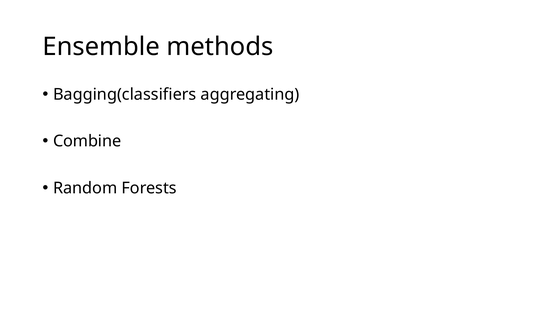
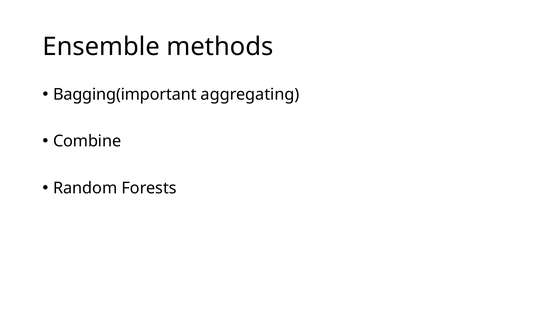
Bagging(classifiers: Bagging(classifiers -> Bagging(important (125, 94)
